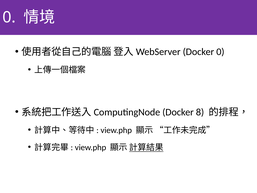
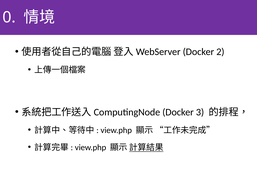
Docker 0: 0 -> 2 (220, 52)
8: 8 -> 3 (200, 112)
